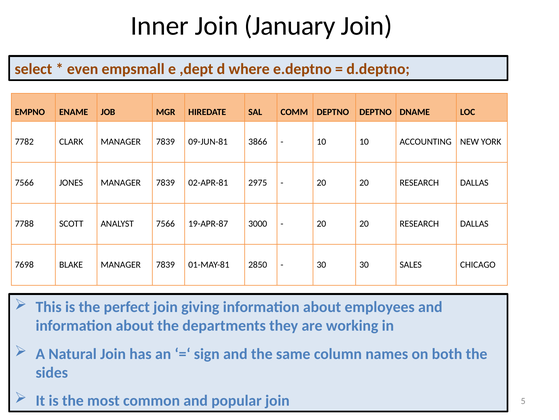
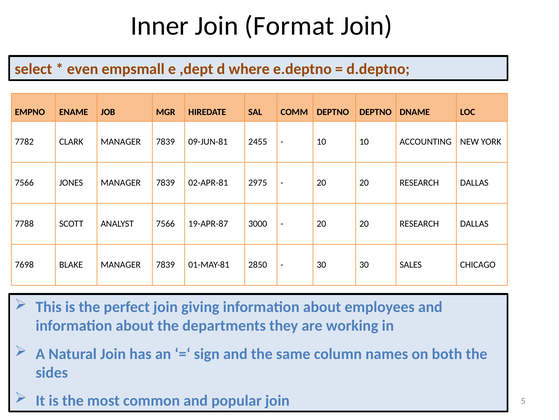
January: January -> Format (289, 26)
3866: 3866 -> 2455 (258, 142)
